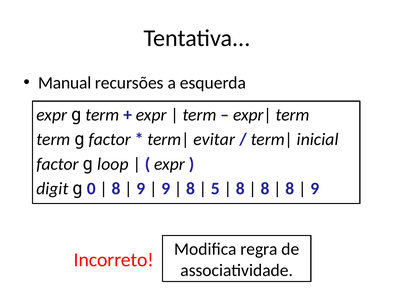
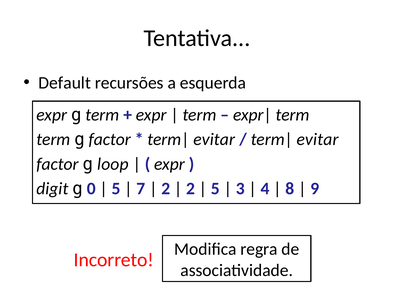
Manual: Manual -> Default (65, 83)
inicial: inicial -> evitar (318, 139)
8: 8 -> 5 (116, 188)
9: 9 -> 7 (141, 188)
9: 9 -> 2 (166, 188)
8: 8 -> 2 (191, 188)
8: 8 -> 3 (240, 188)
8: 8 -> 4 (265, 188)
